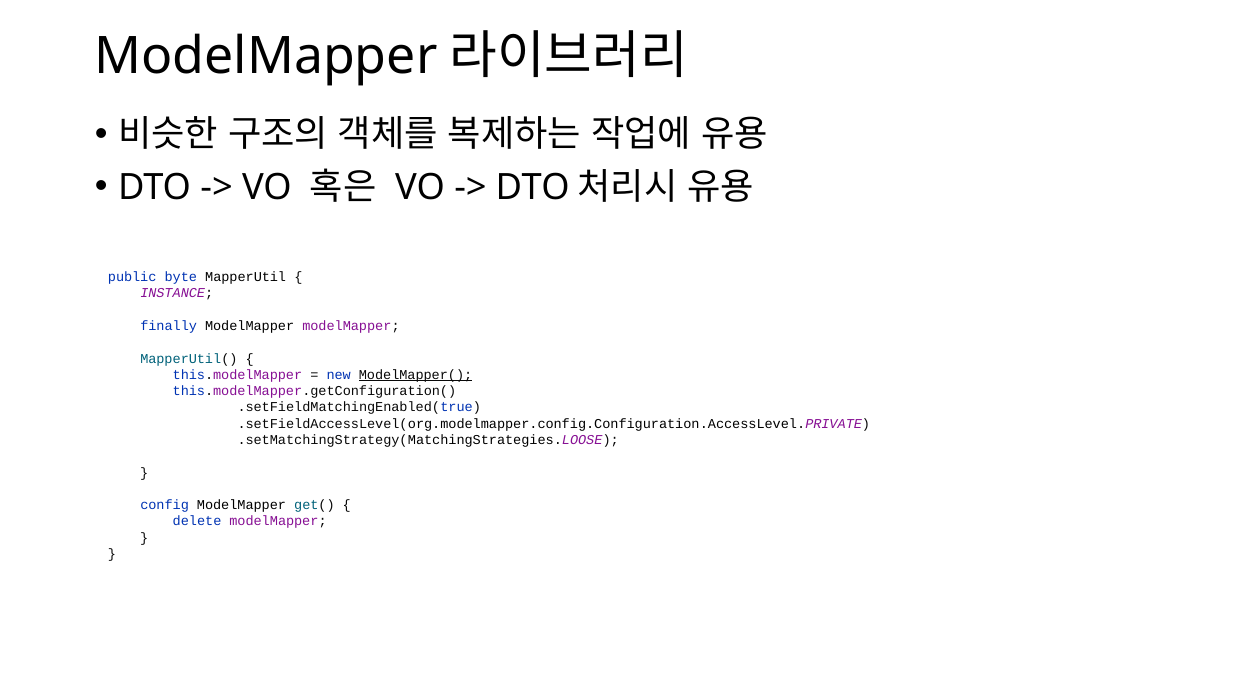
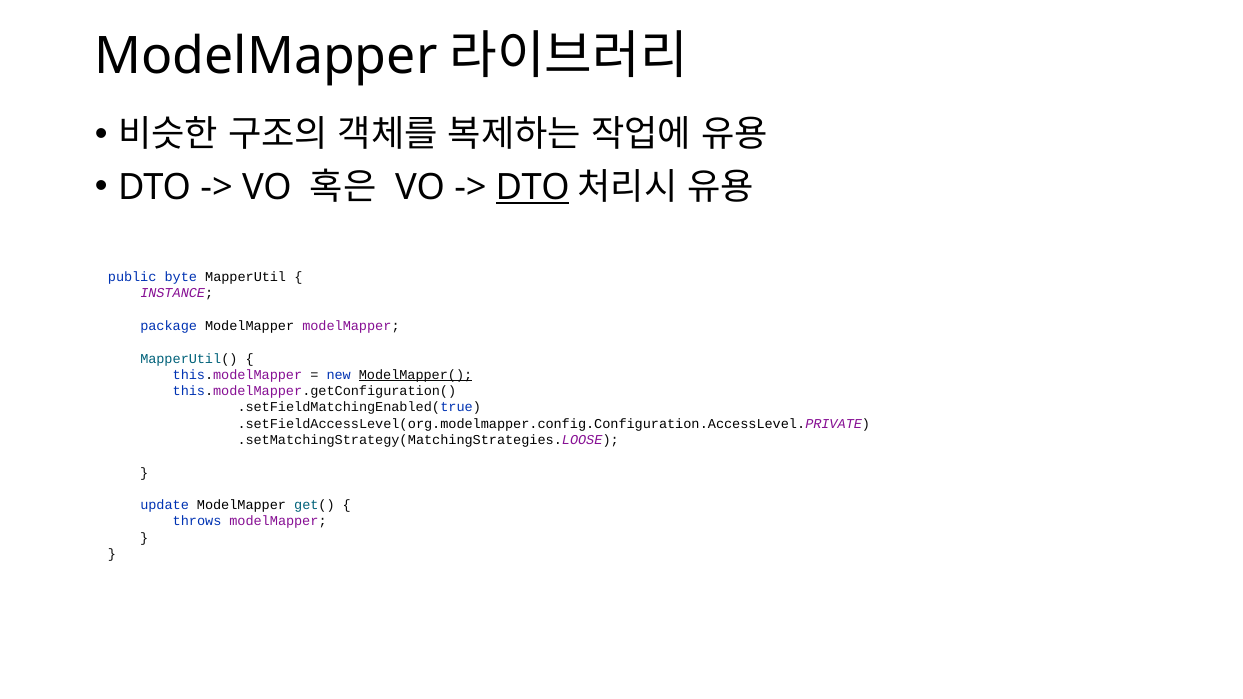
DTO underline: none -> present (533, 187)
finally: finally -> package (169, 326)
config: config -> update (165, 505)
delete: delete -> throws (197, 522)
